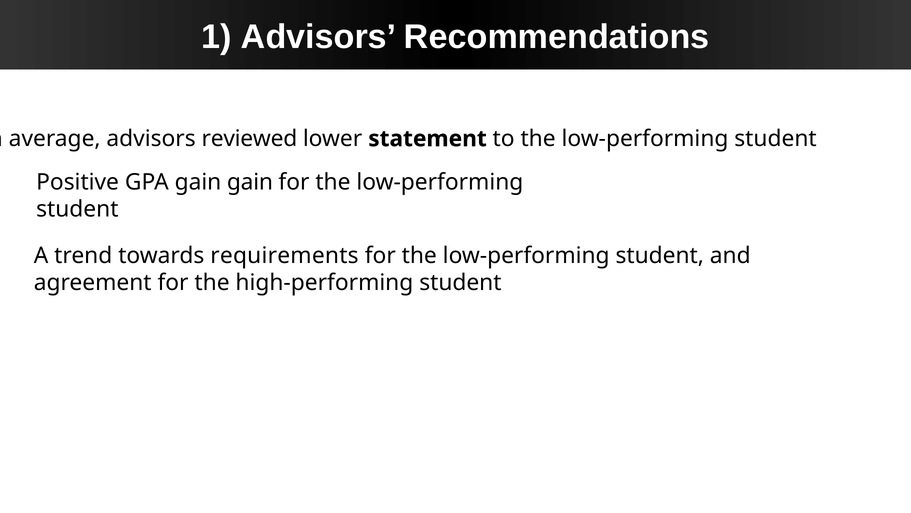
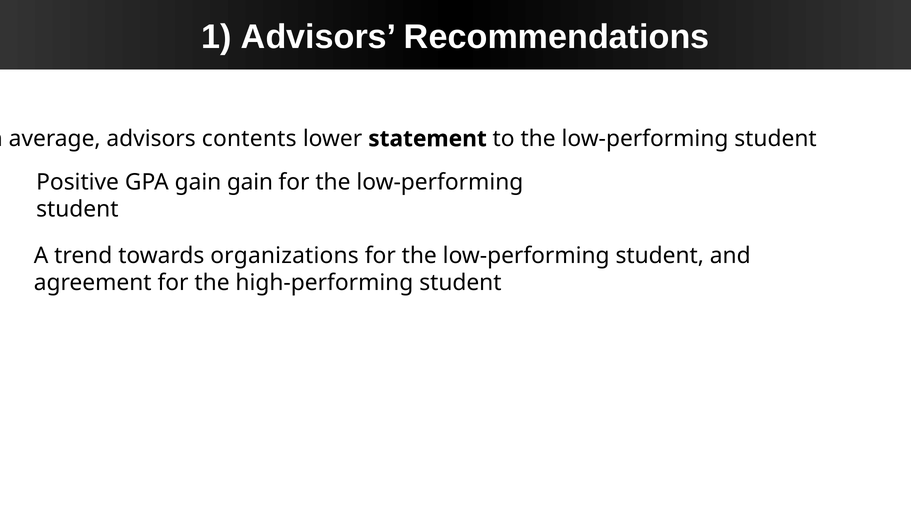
reviewed: reviewed -> contents (249, 139)
requirements: requirements -> organizations (284, 255)
